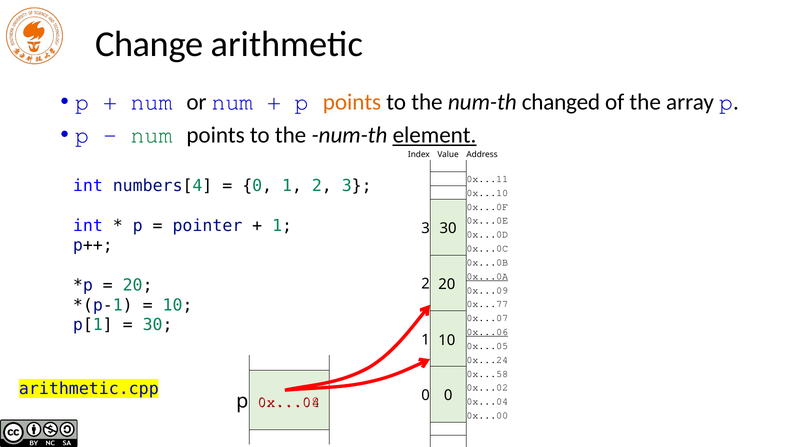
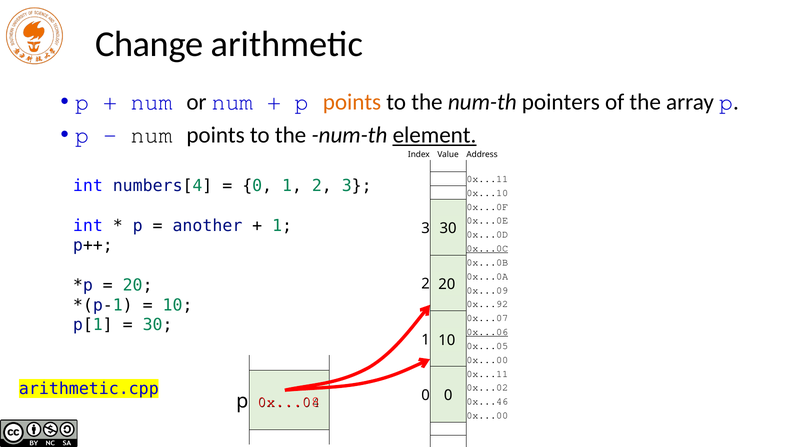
changed: changed -> pointers (561, 102)
num colour: green -> black (152, 135)
pointer: pointer -> another (207, 225)
0x...0C underline: none -> present (487, 248)
0x...0A underline: present -> none (487, 276)
0x...77: 0x...77 -> 0x...92 (487, 304)
0x...24: 0x...24 -> 0x...00 (487, 360)
0x...58: 0x...58 -> 0x...11 (487, 373)
0x...04: 0x...04 -> 0x...46 (487, 401)
